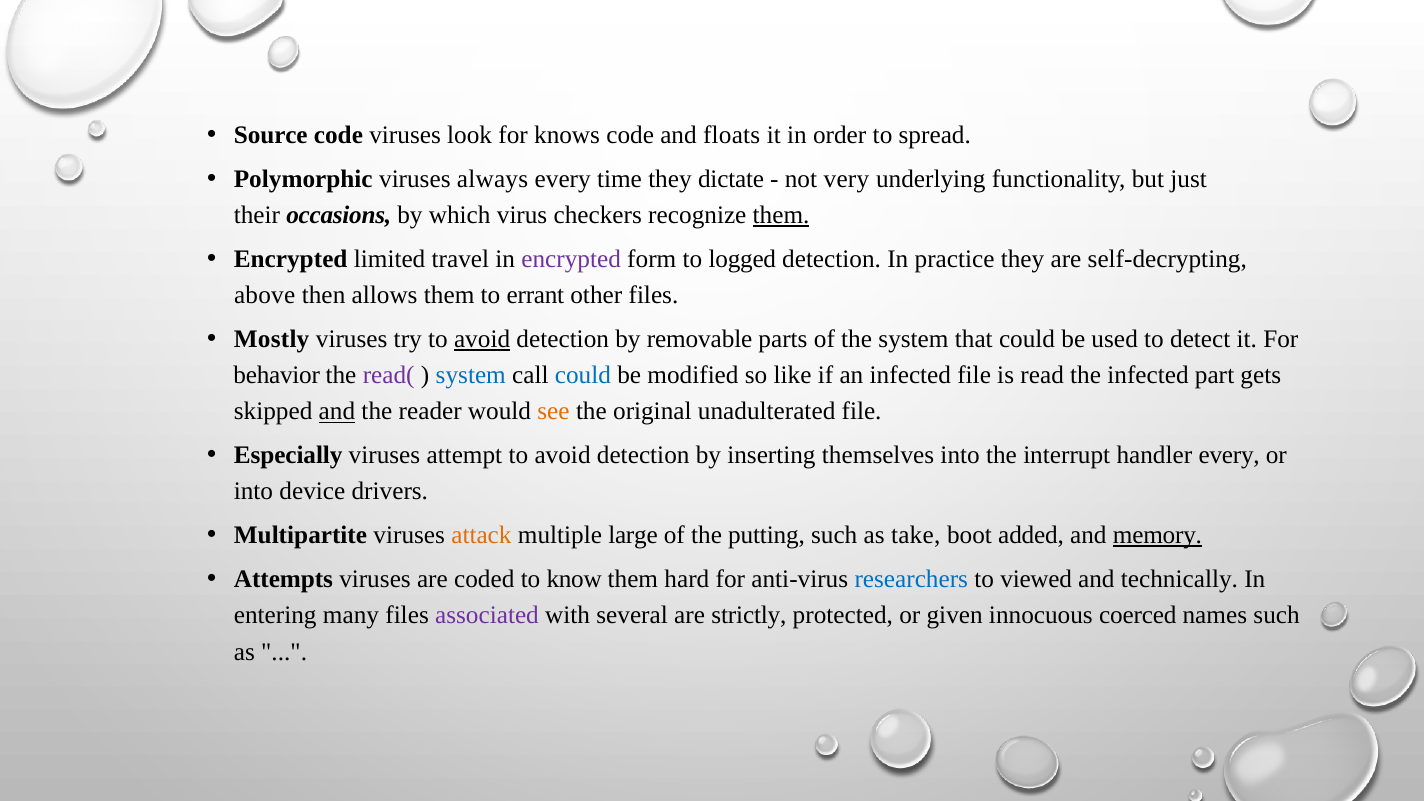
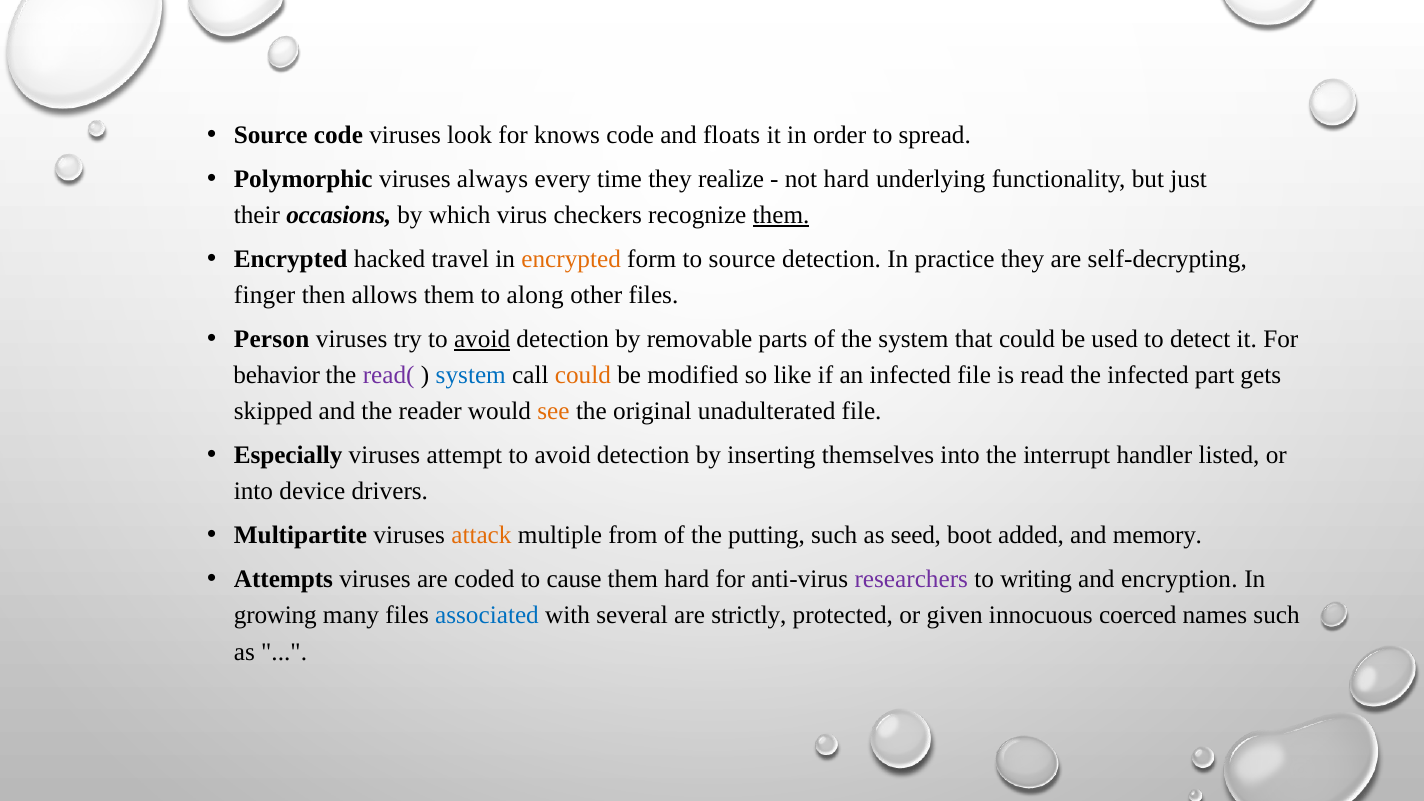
dictate: dictate -> realize (731, 179)
not very: very -> hard (846, 179)
limited: limited -> hacked (390, 259)
encrypted colour: purple -> orange (571, 259)
to logged: logged -> source (742, 259)
above: above -> finger (265, 295)
errant: errant -> along (535, 295)
Mostly: Mostly -> Person (272, 339)
could colour: blue -> orange (583, 375)
and underline: present -> none (337, 412)
handler every: every -> listed (1229, 455)
large: large -> from (633, 535)
take: take -> seed (916, 535)
memory underline: present -> none (1157, 535)
know: know -> cause (574, 579)
researchers colour: blue -> purple (911, 579)
viewed: viewed -> writing (1036, 579)
technically: technically -> encryption (1179, 579)
entering: entering -> growing (275, 615)
associated colour: purple -> blue (487, 615)
